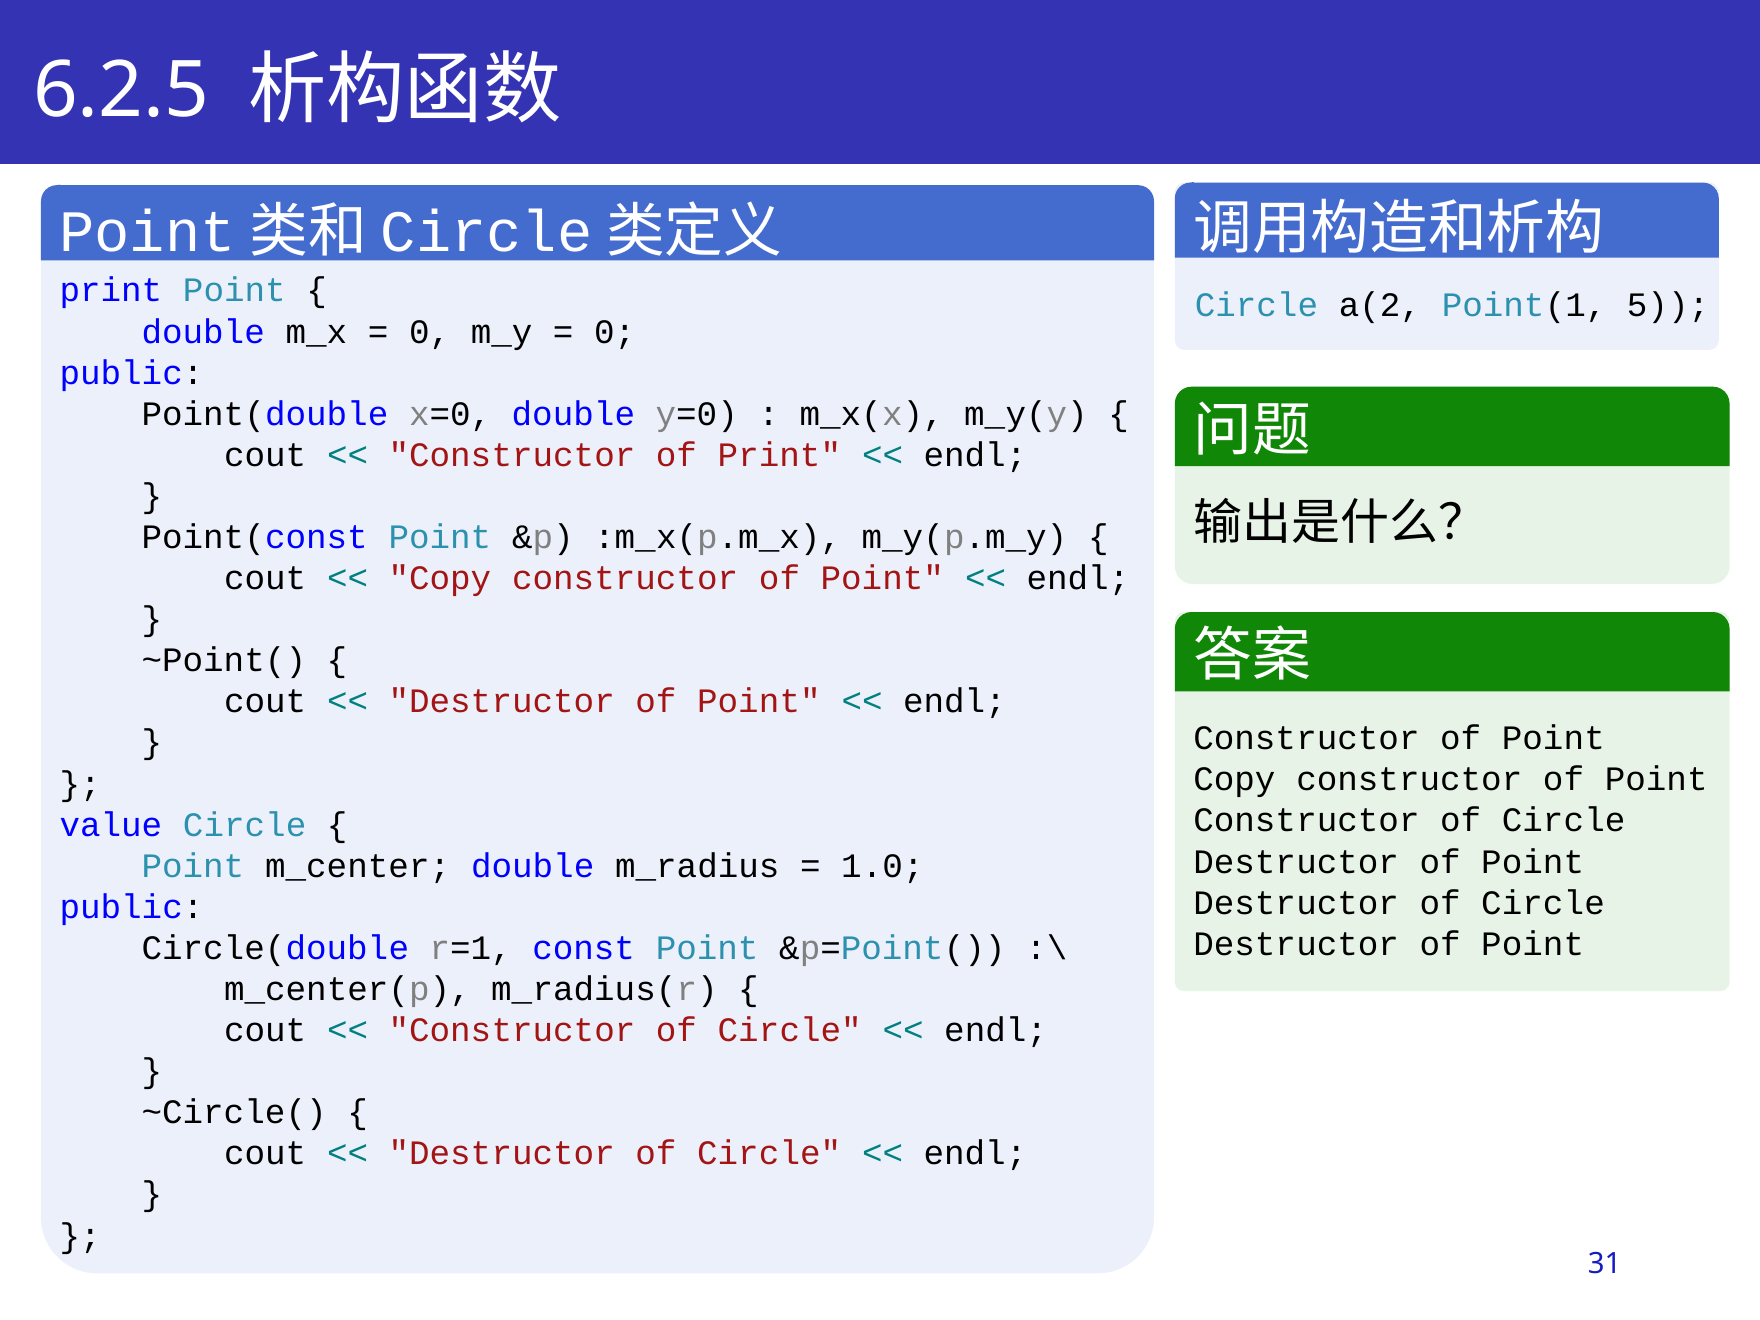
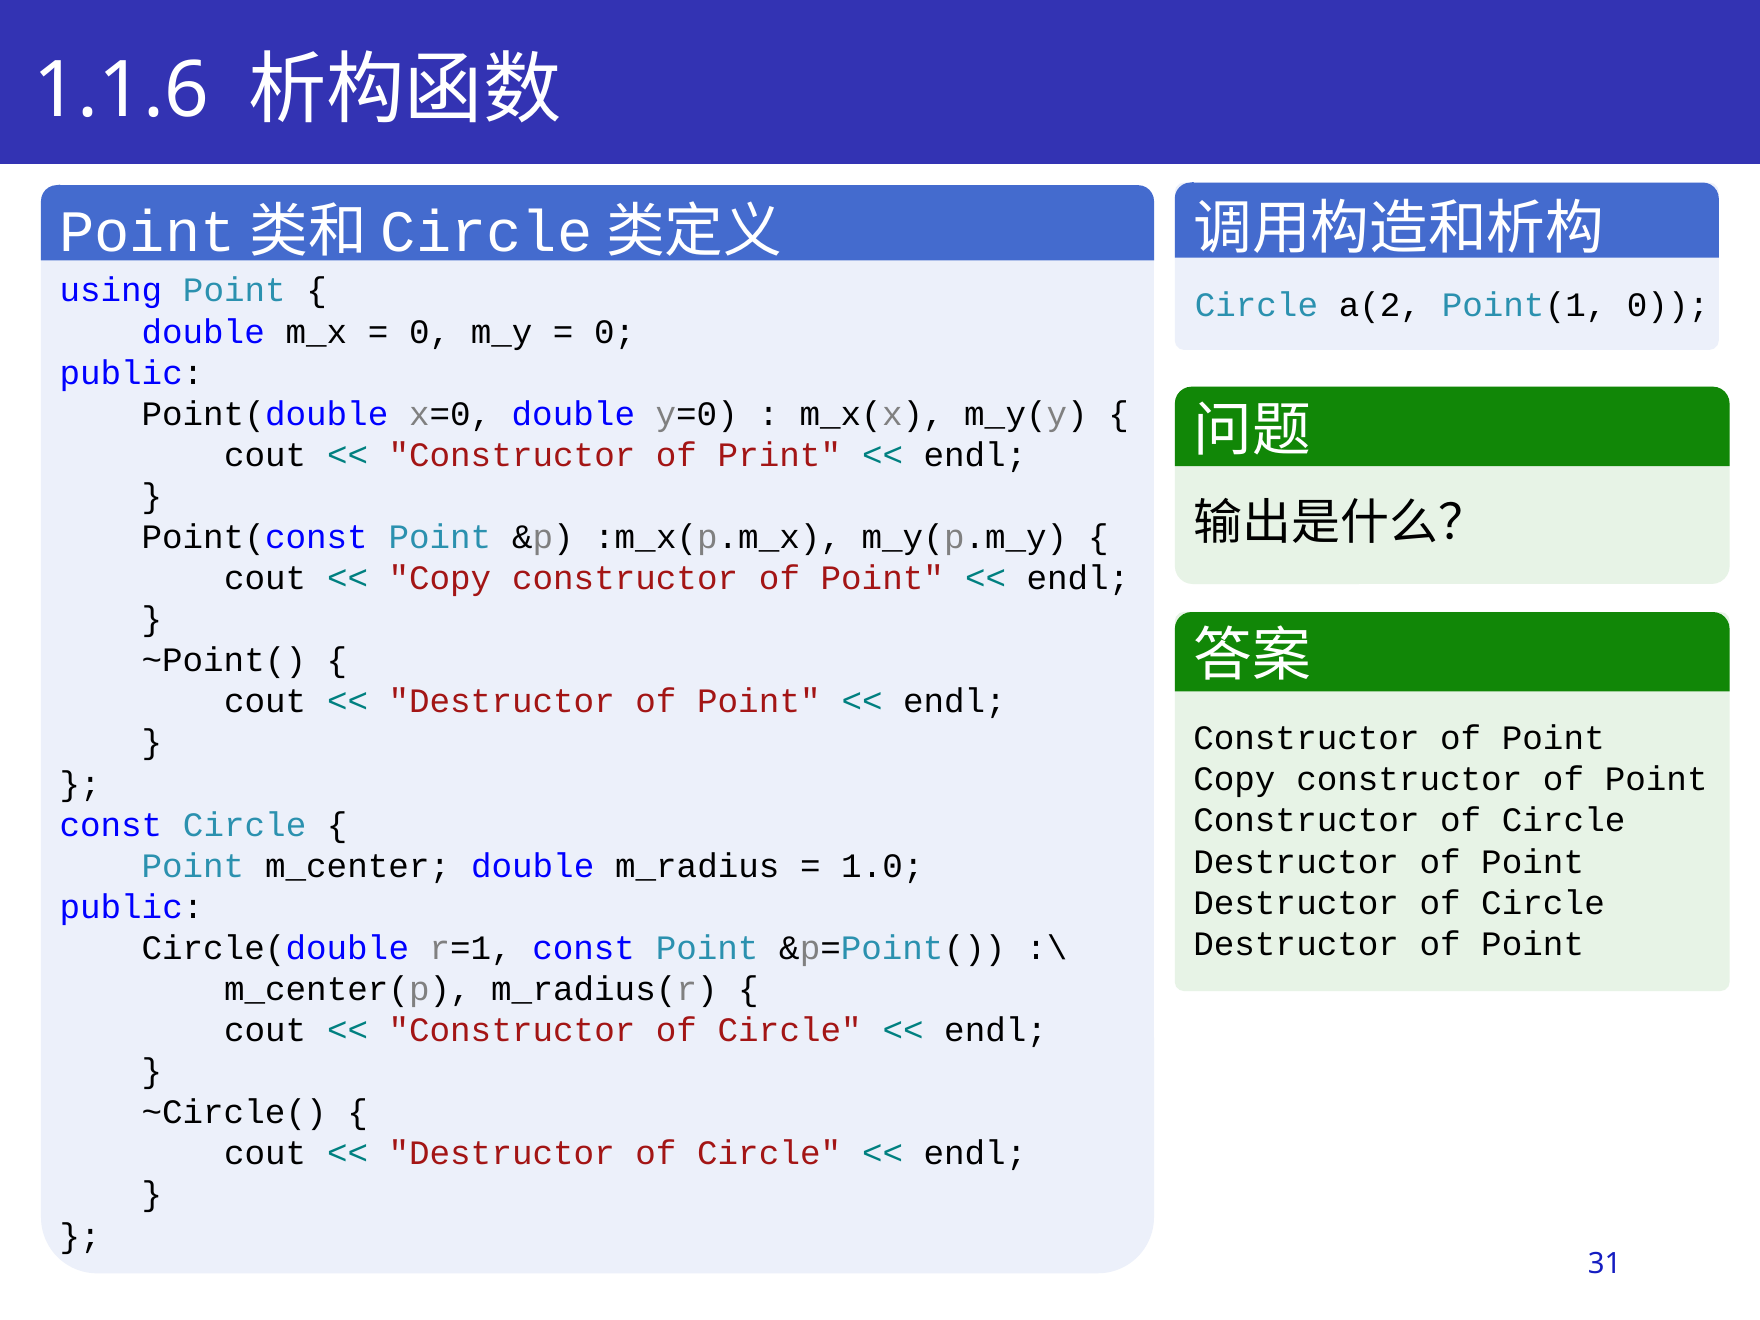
6.2.5: 6.2.5 -> 1.1.6 (121, 91)
print: print -> using (111, 291)
Point(1 5: 5 -> 0 (1668, 305)
value: value -> const (111, 825)
